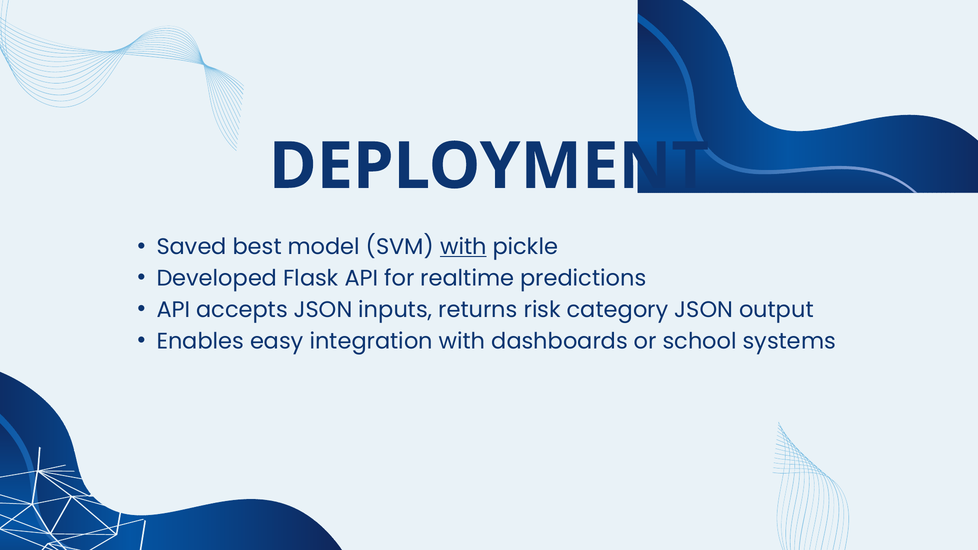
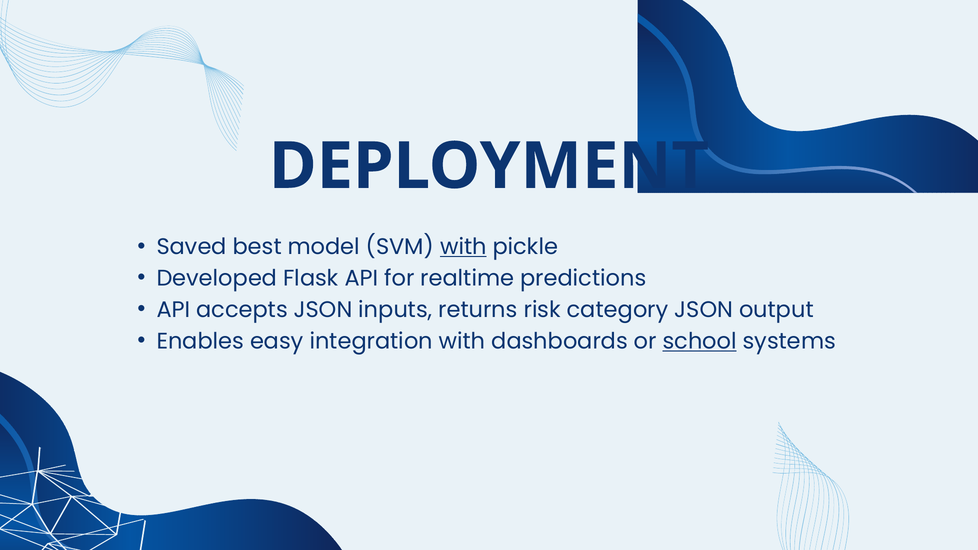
school underline: none -> present (700, 341)
